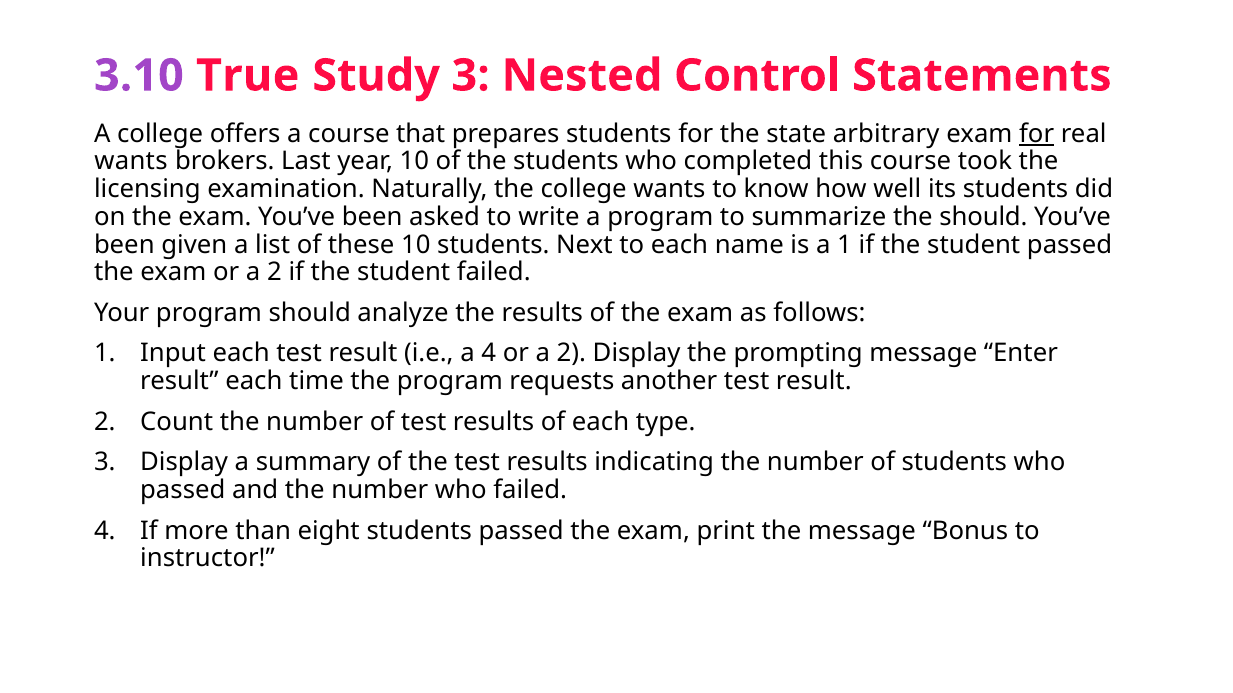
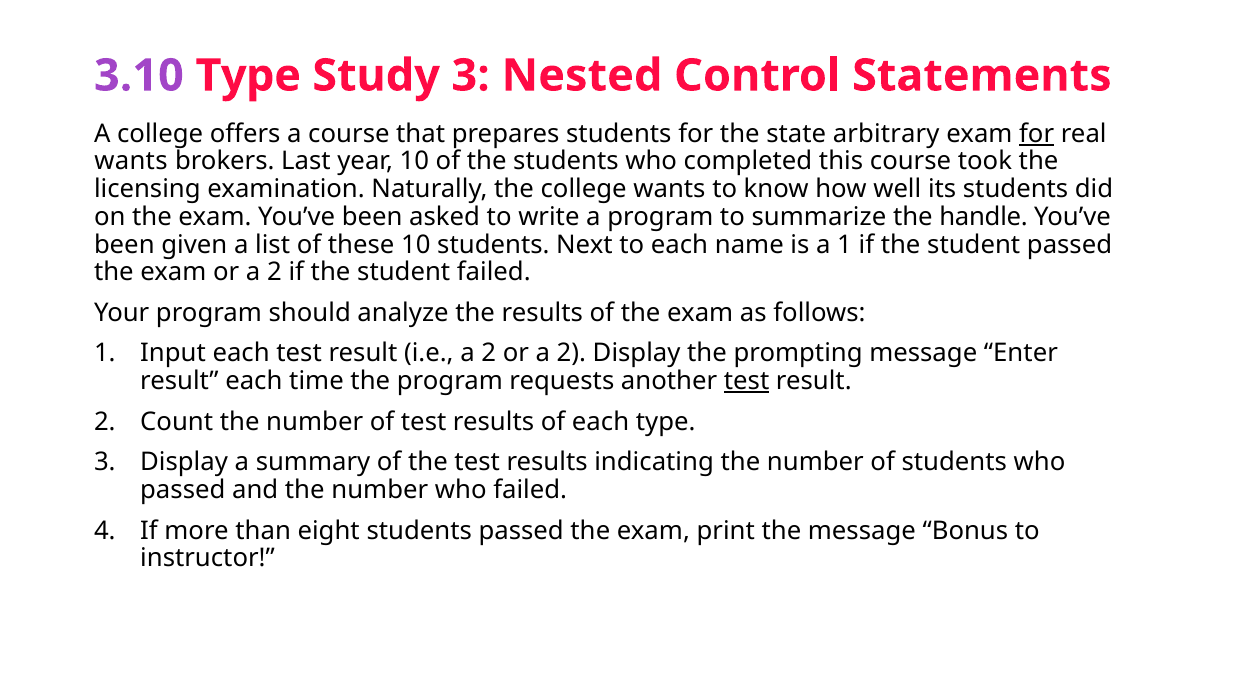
3.10 True: True -> Type (248, 76)
the should: should -> handle (984, 217)
i.e a 4: 4 -> 2 (489, 354)
test underline: none -> present (747, 382)
